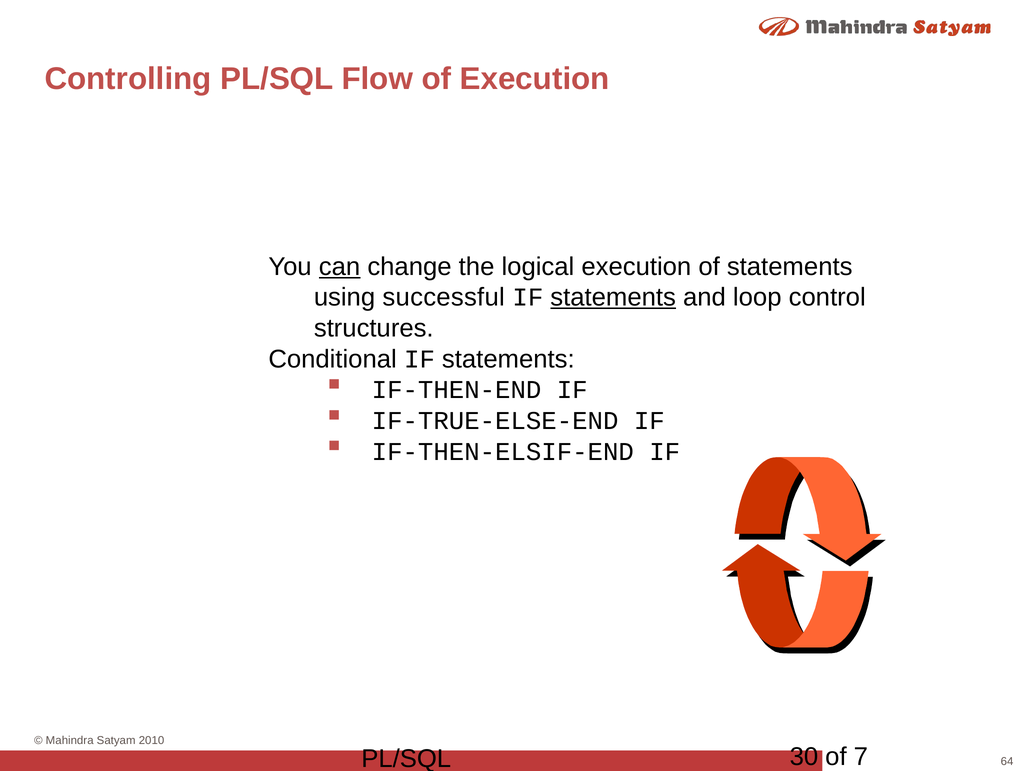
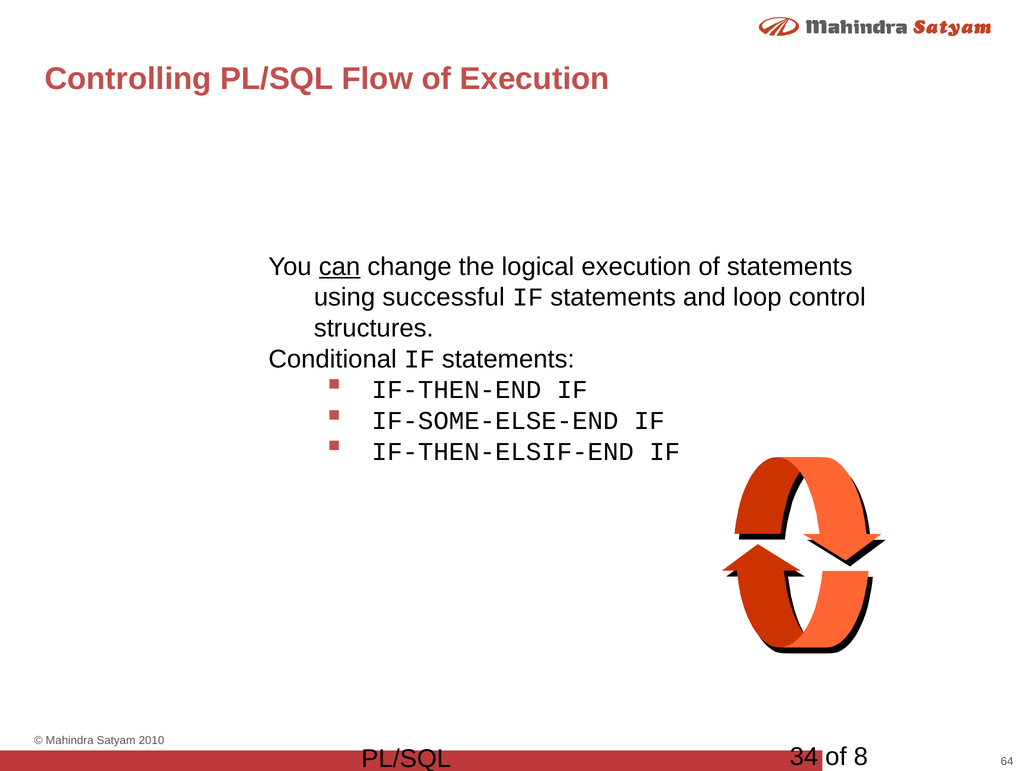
statements underline: present -> none (613, 297)
IF-TRUE-ELSE-END: IF-TRUE-ELSE-END -> IF-SOME-ELSE-END (495, 421)
30: 30 -> 34 (804, 757)
7: 7 -> 8 (861, 757)
